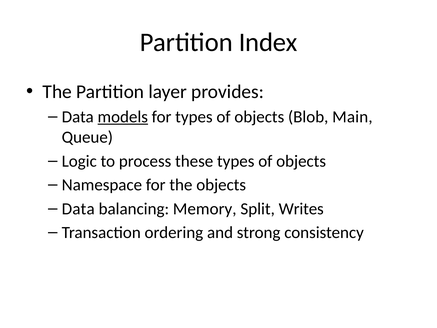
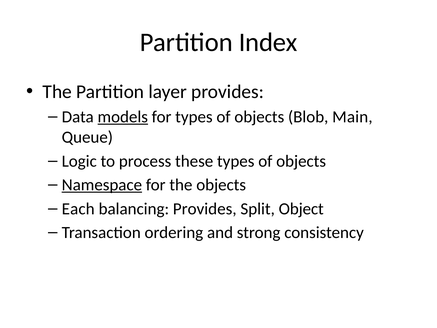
Namespace underline: none -> present (102, 185)
Data: Data -> Each (78, 209)
balancing Memory: Memory -> Provides (205, 209)
Writes: Writes -> Object (301, 209)
